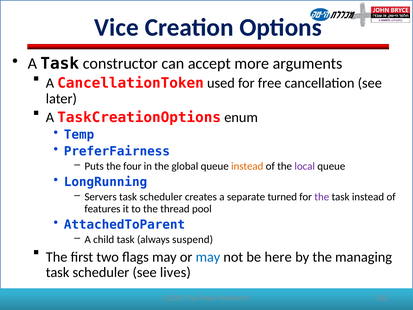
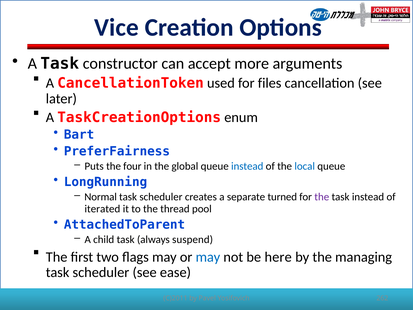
free: free -> files (270, 83)
Temp: Temp -> Bart (79, 135)
instead colour: orange -> blue (247, 166)
local colour: purple -> blue (305, 166)
Servers: Servers -> Normal (101, 197)
features: features -> iterated (102, 209)
lives: lives -> ease (175, 272)
